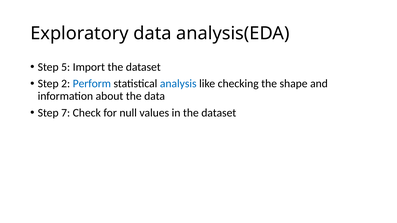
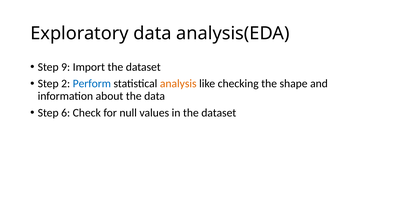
5: 5 -> 9 (66, 67)
analysis colour: blue -> orange (178, 84)
7: 7 -> 6 (66, 113)
